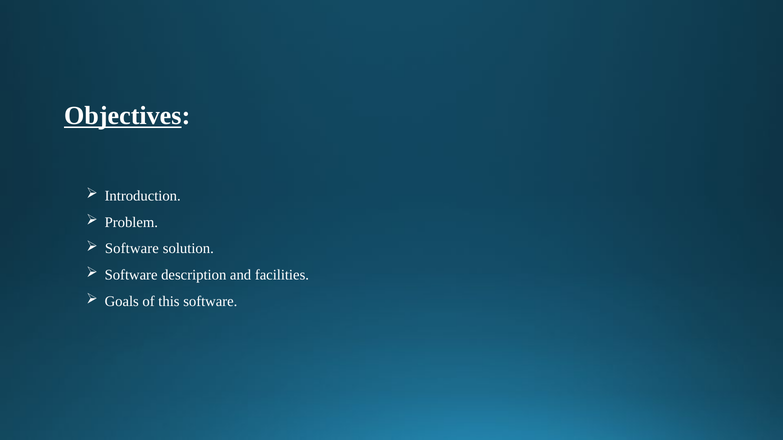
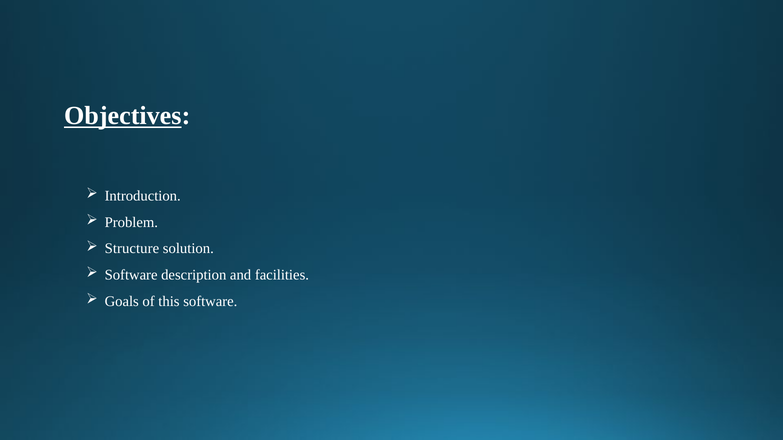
Software: Software -> Structure (132, 249)
